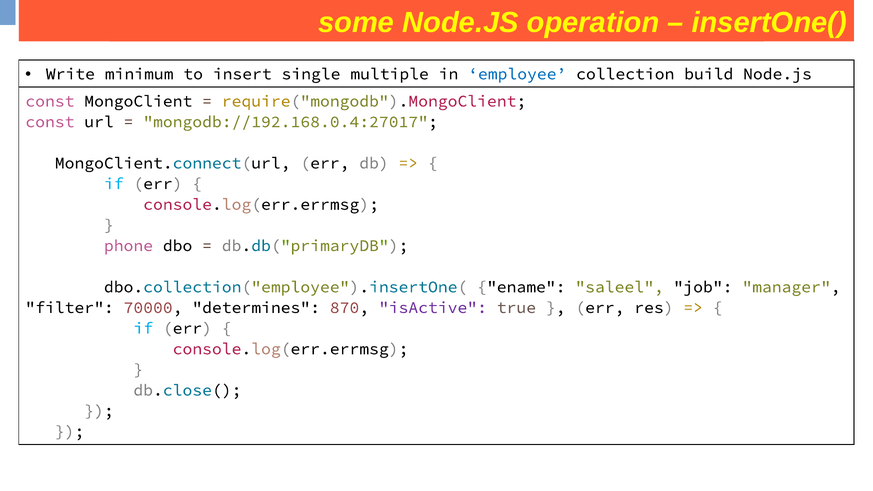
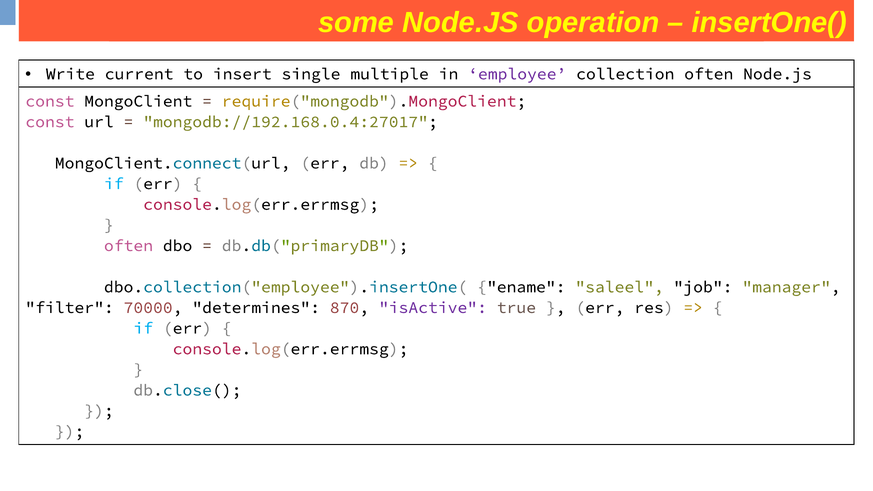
minimum: minimum -> current (139, 74)
employee colour: blue -> purple (517, 74)
collection build: build -> often (709, 74)
phone: phone -> often (128, 246)
